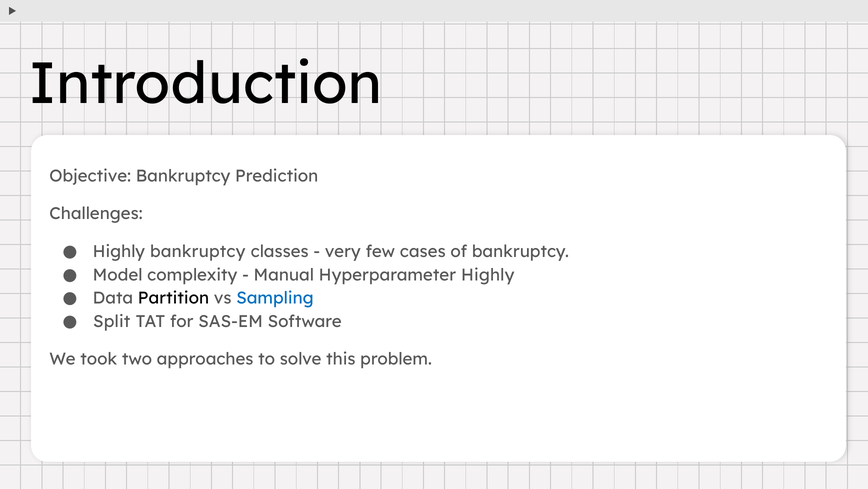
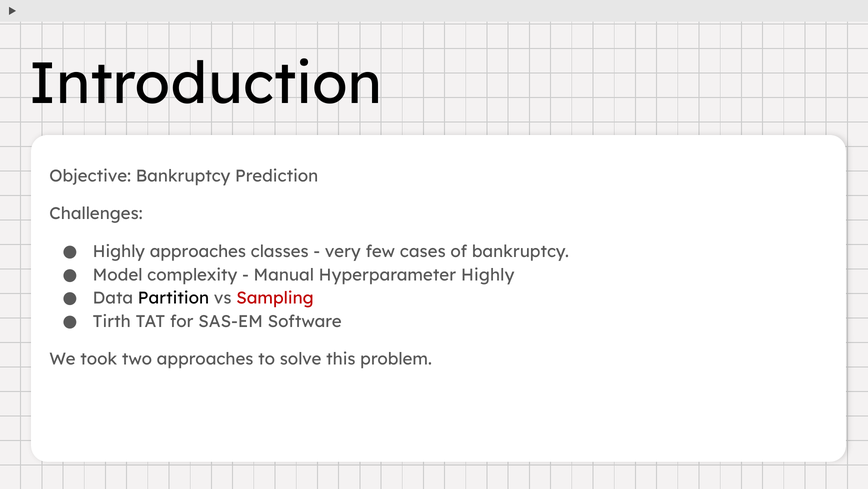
Highly bankruptcy: bankruptcy -> approaches (198, 251)
Sampling colour: blue -> red (275, 298)
Split: Split -> Tirth (112, 321)
